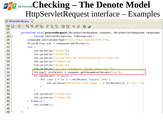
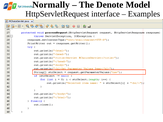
Checking: Checking -> Normally (51, 5)
